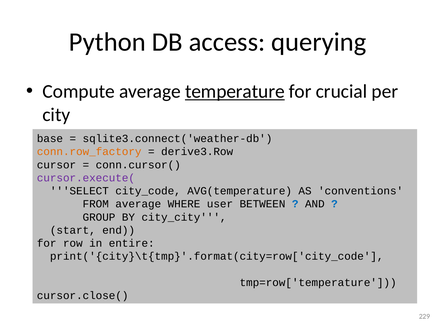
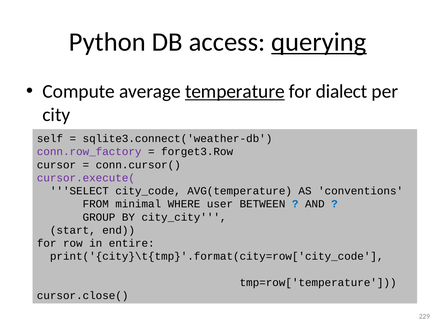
querying underline: none -> present (319, 42)
crucial: crucial -> dialect (342, 91)
base: base -> self (50, 139)
conn.row_factory colour: orange -> purple (89, 152)
derive3.Row: derive3.Row -> forget3.Row (197, 152)
FROM average: average -> minimal (138, 204)
